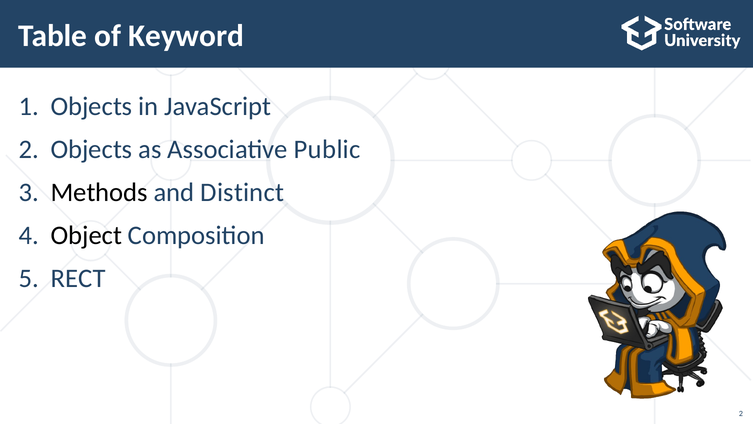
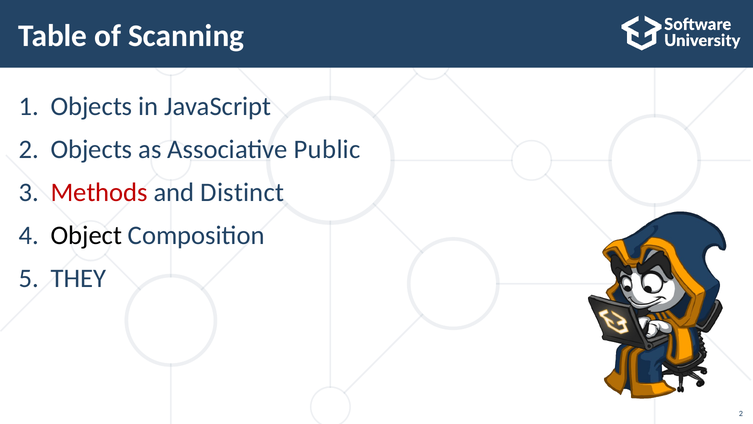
Keyword: Keyword -> Scanning (186, 36)
Methods colour: black -> red (99, 192)
RECT: RECT -> THEY (78, 278)
